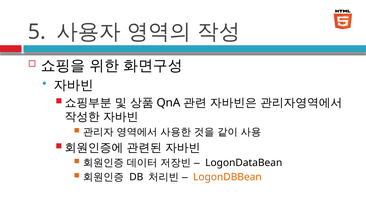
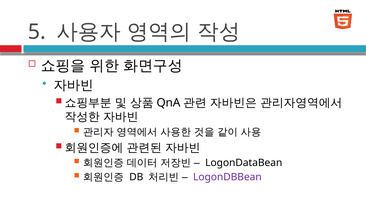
LogonDBBean colour: orange -> purple (227, 177)
